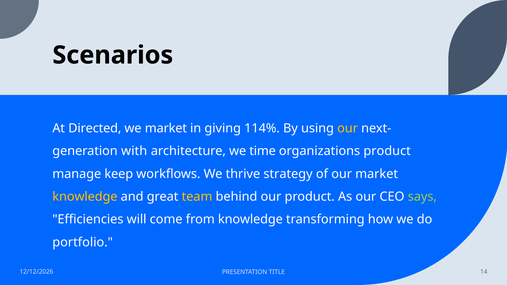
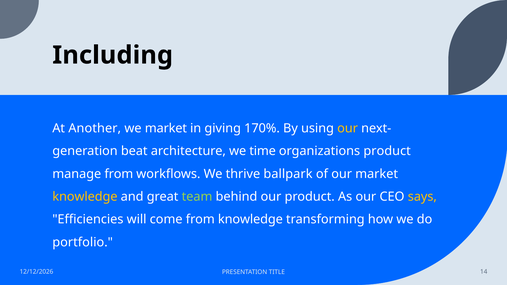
Scenarios: Scenarios -> Including (113, 55)
Directed: Directed -> Another (95, 128)
114%: 114% -> 170% (262, 128)
with: with -> beat (134, 151)
manage keep: keep -> from (119, 174)
strategy: strategy -> ballpark (288, 174)
team colour: yellow -> light green (197, 197)
says colour: light green -> yellow (422, 197)
